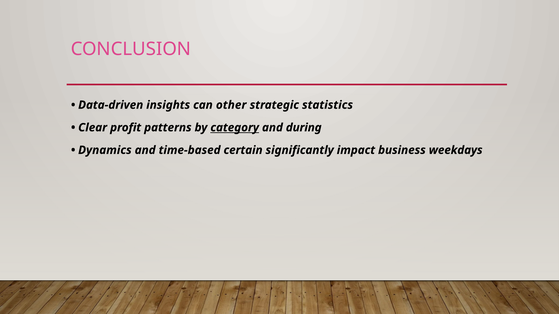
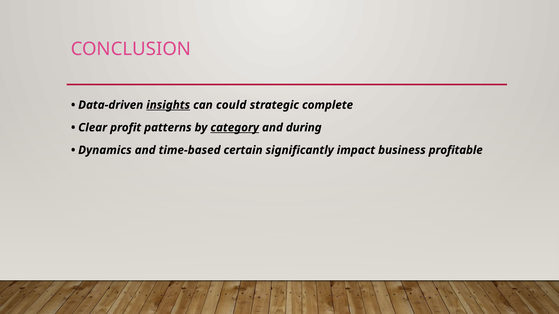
insights underline: none -> present (168, 105)
other: other -> could (231, 105)
statistics: statistics -> complete (328, 105)
weekdays: weekdays -> profitable (456, 150)
